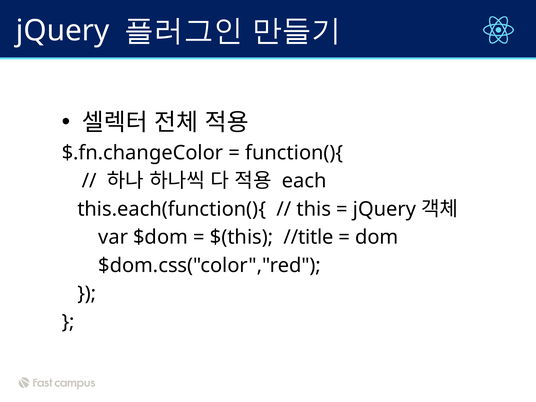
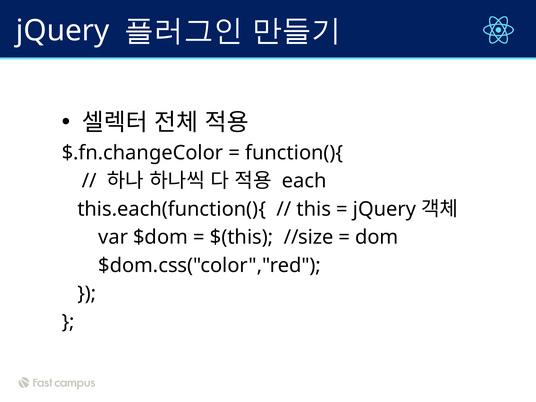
//title: //title -> //size (309, 237)
